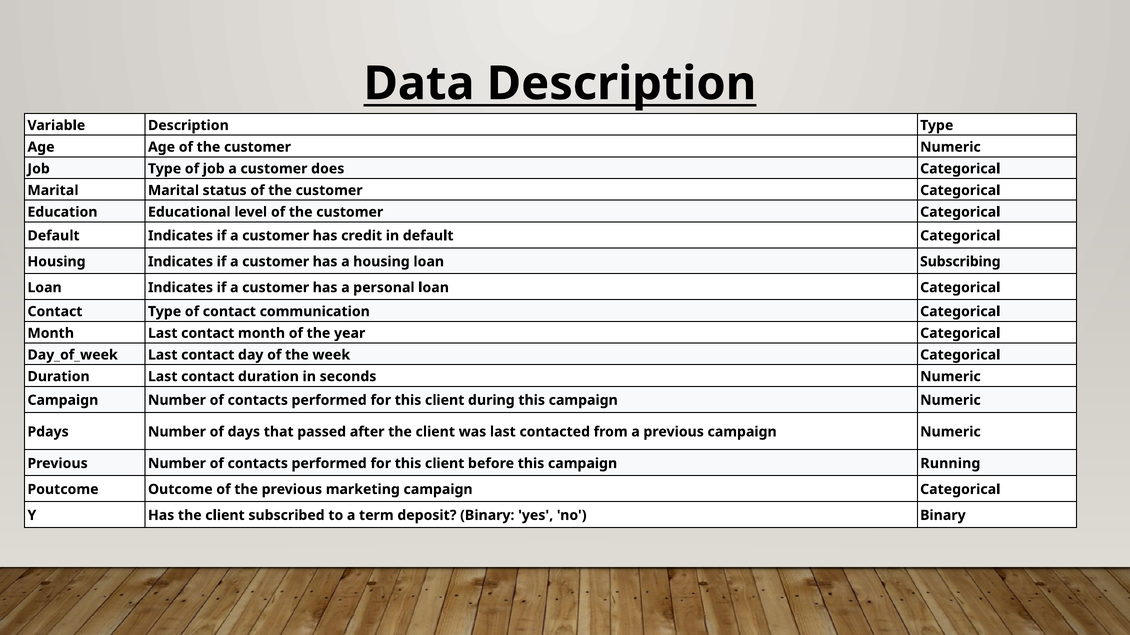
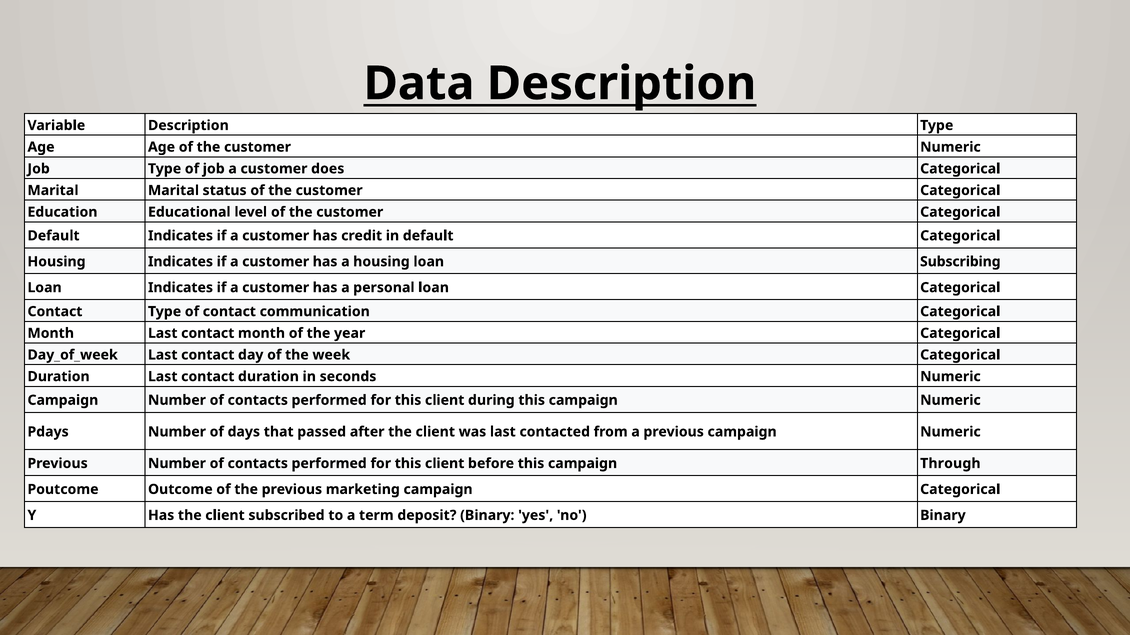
Running: Running -> Through (950, 464)
